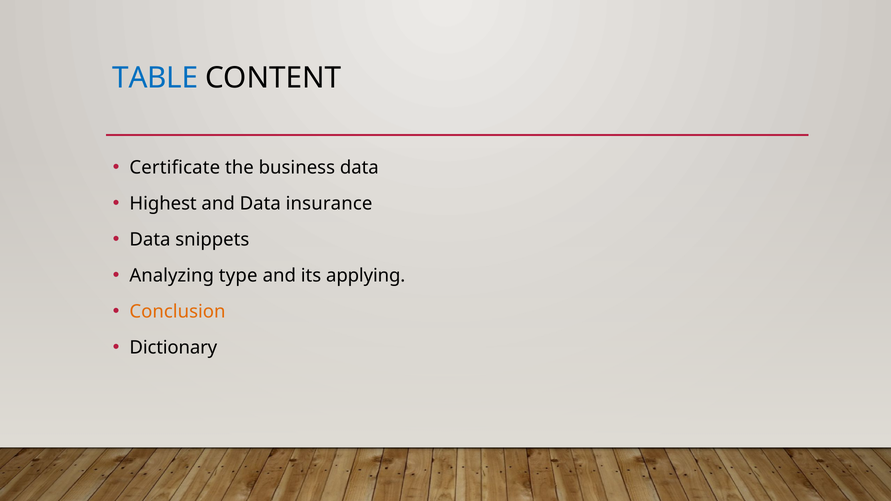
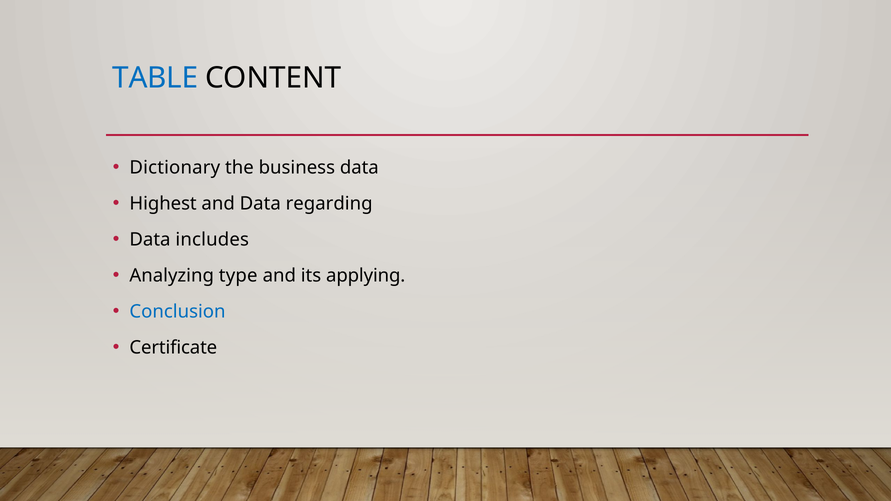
Certificate: Certificate -> Dictionary (175, 168)
insurance: insurance -> regarding (329, 204)
snippets: snippets -> includes (212, 240)
Conclusion colour: orange -> blue (178, 312)
Dictionary: Dictionary -> Certificate (173, 348)
